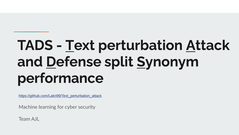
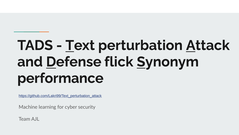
split: split -> flick (119, 62)
